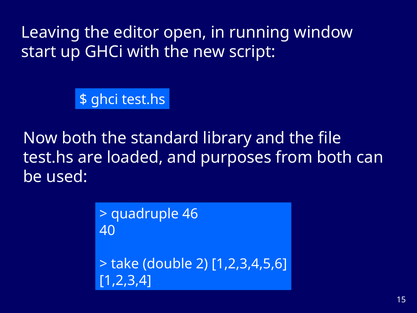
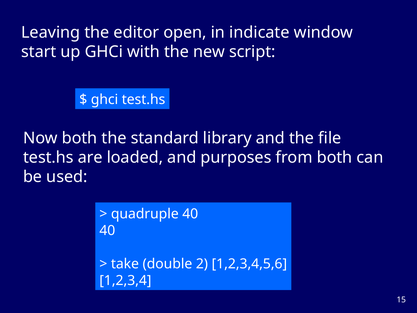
running: running -> indicate (259, 32)
quadruple 46: 46 -> 40 (190, 214)
